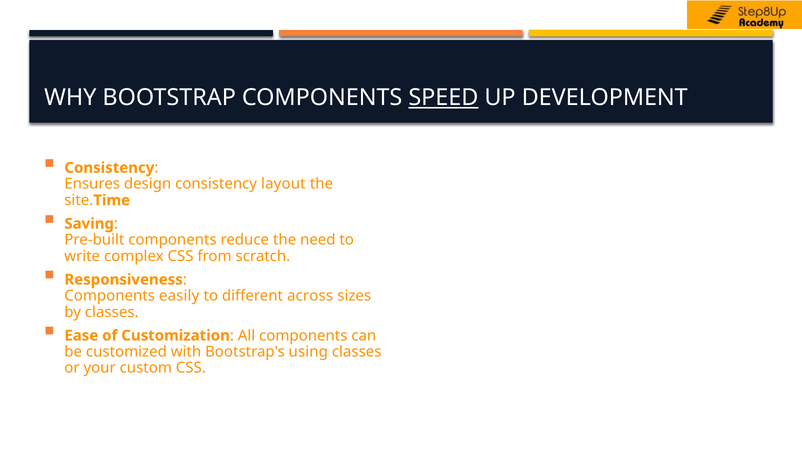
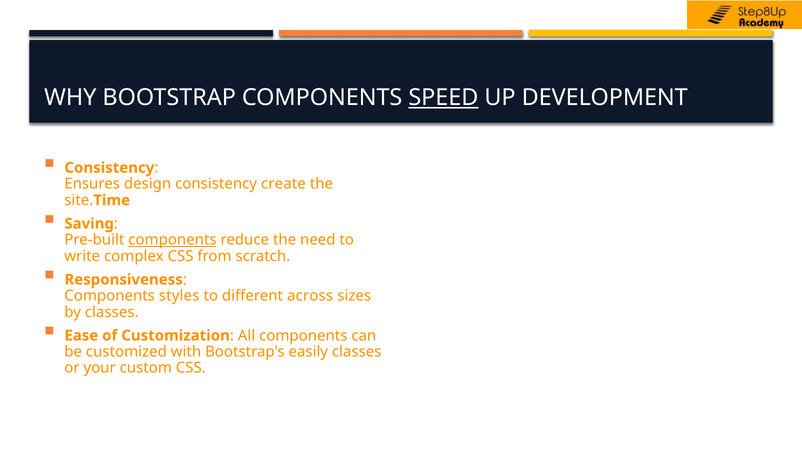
layout: layout -> create (283, 184)
components underline: none -> present (172, 240)
easily: easily -> styles (179, 296)
using: using -> easily (308, 352)
